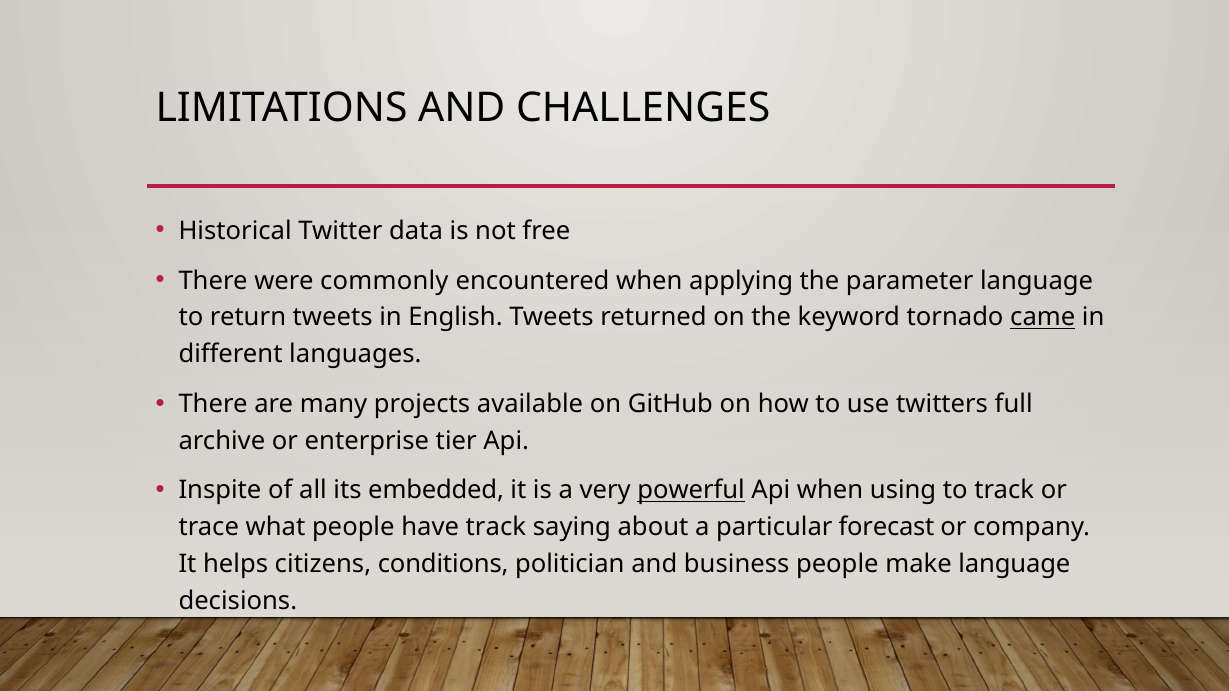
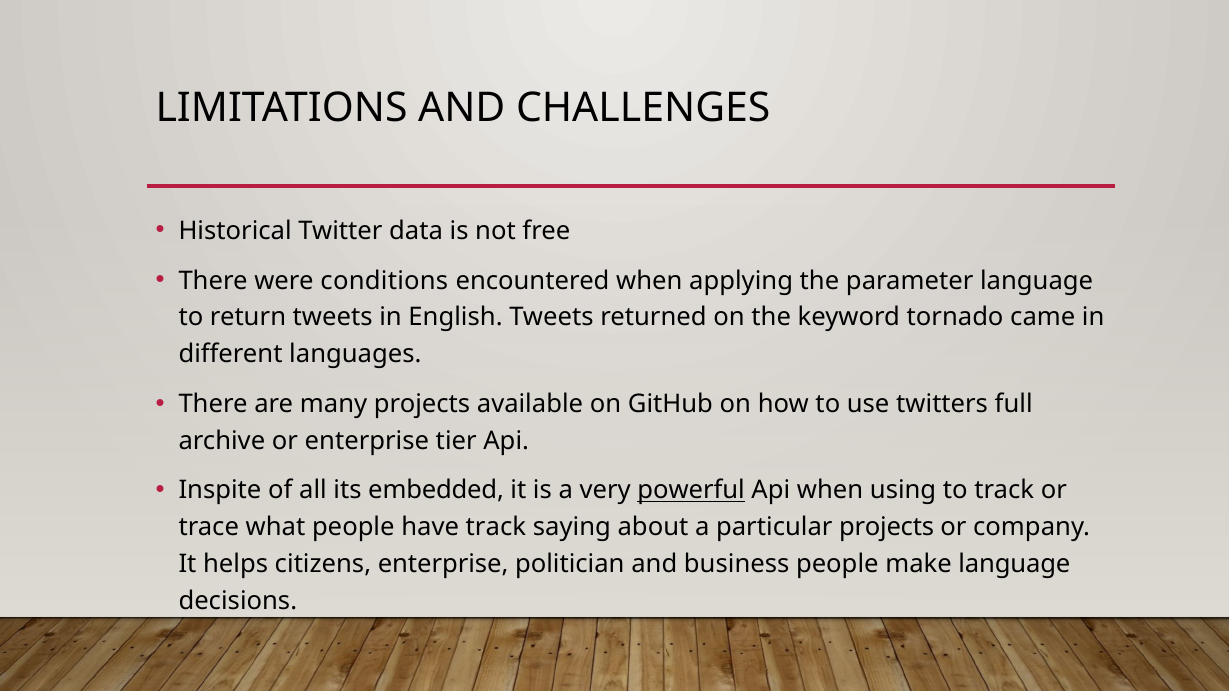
commonly: commonly -> conditions (384, 281)
came underline: present -> none (1043, 318)
particular forecast: forecast -> projects (887, 528)
citizens conditions: conditions -> enterprise (443, 564)
